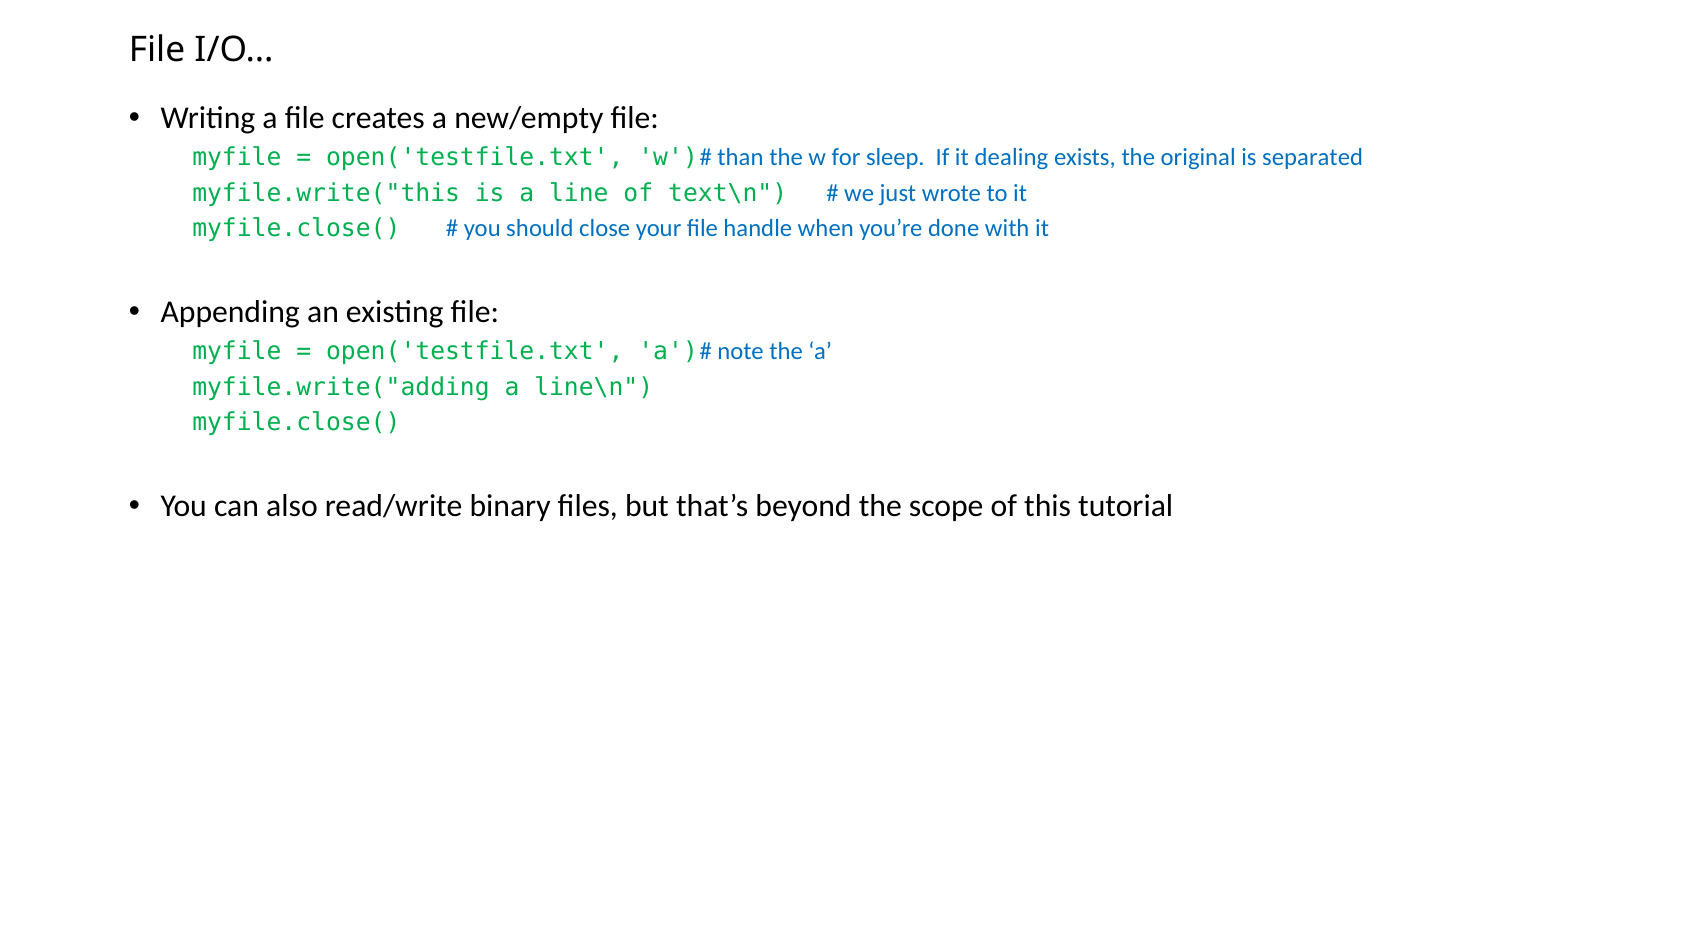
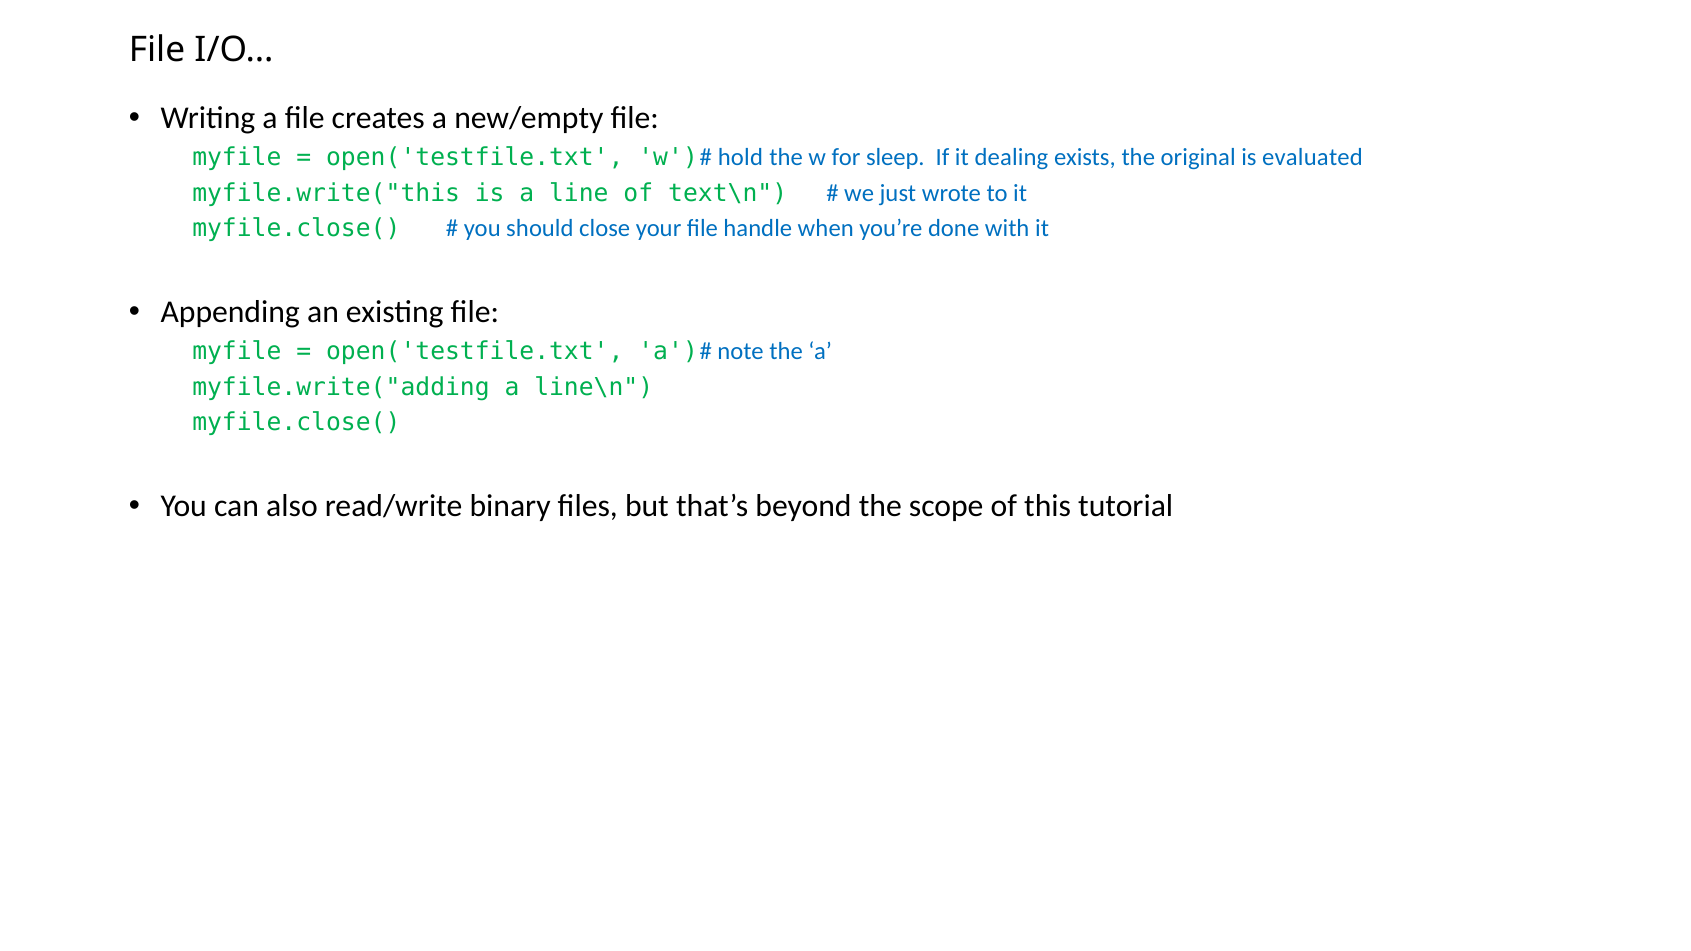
than: than -> hold (740, 158)
separated: separated -> evaluated (1313, 158)
